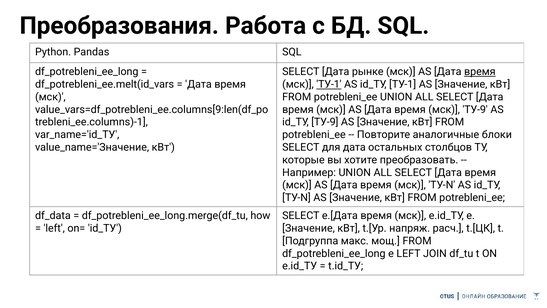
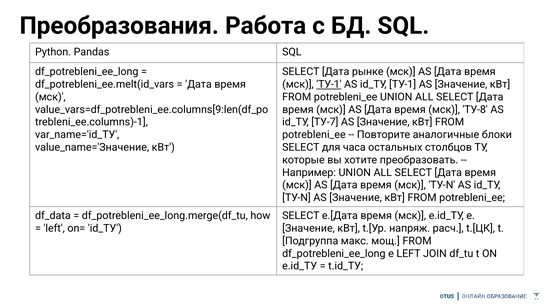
время underline: present -> none (480, 72)
мск ТУ-9: ТУ-9 -> ТУ-8 (475, 109)
ТУ-9: ТУ-9 -> ТУ-7 (325, 122)
для дата: дата -> часа (354, 147)
